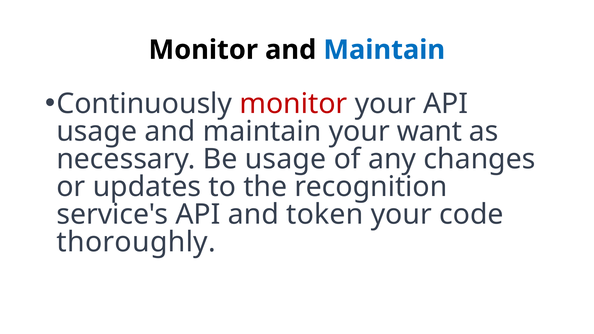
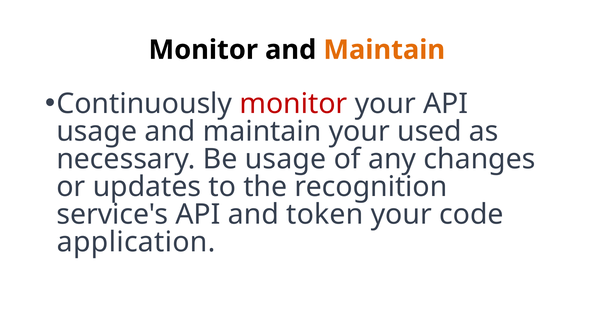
Maintain colour: blue -> orange (384, 50)
want: want -> used (429, 132)
thoroughly: thoroughly -> application (136, 242)
